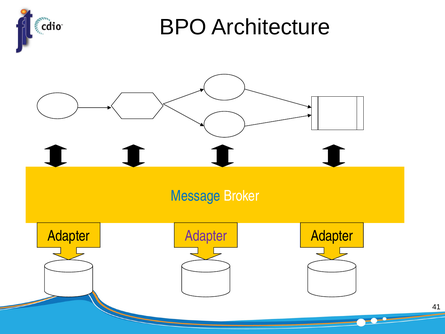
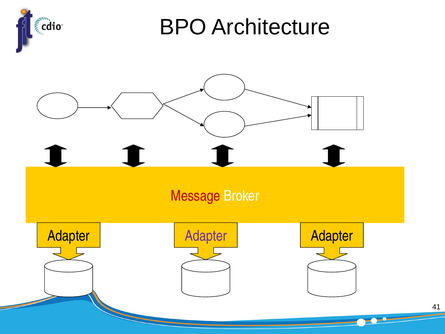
Message colour: blue -> red (196, 196)
